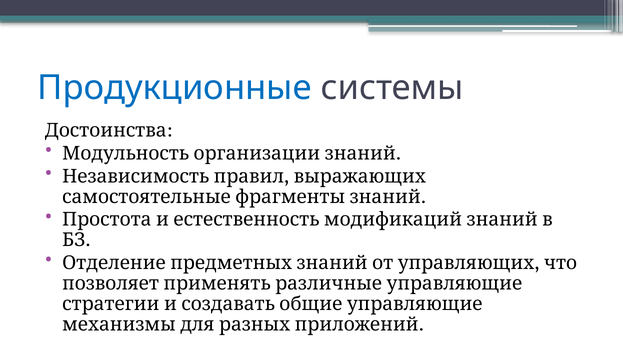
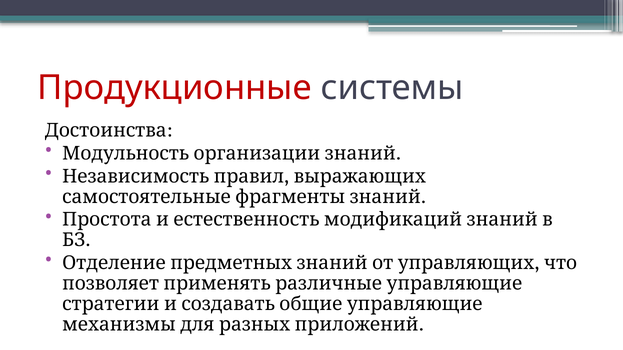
Продукционные colour: blue -> red (174, 88)
